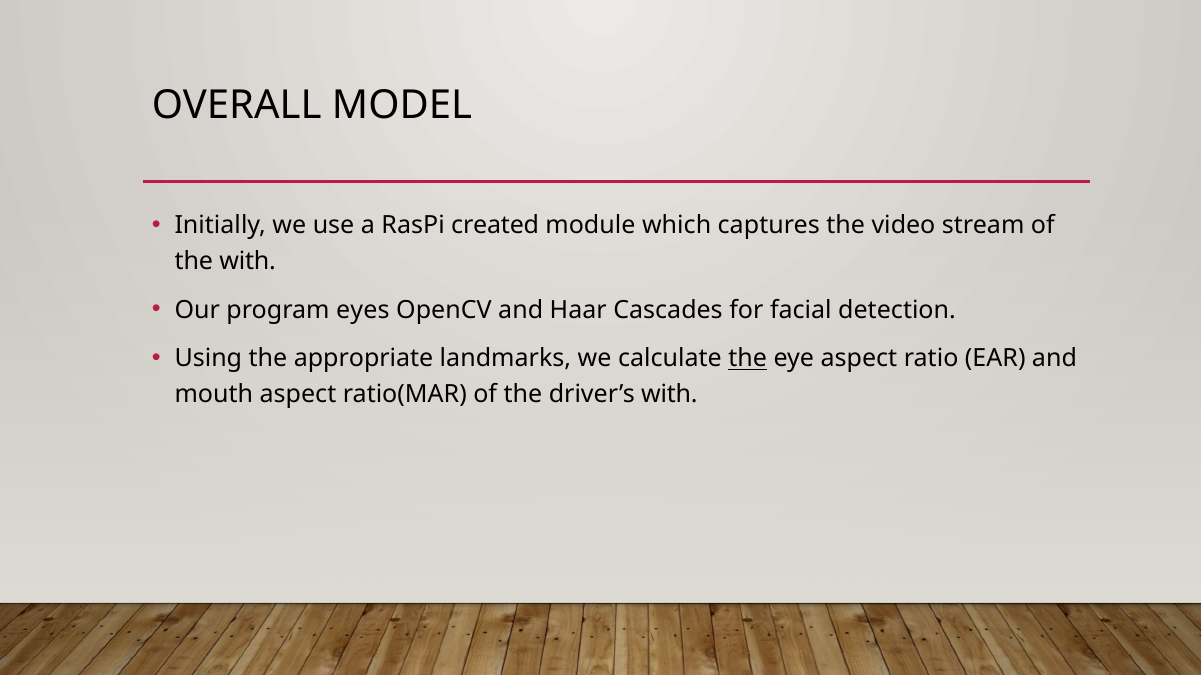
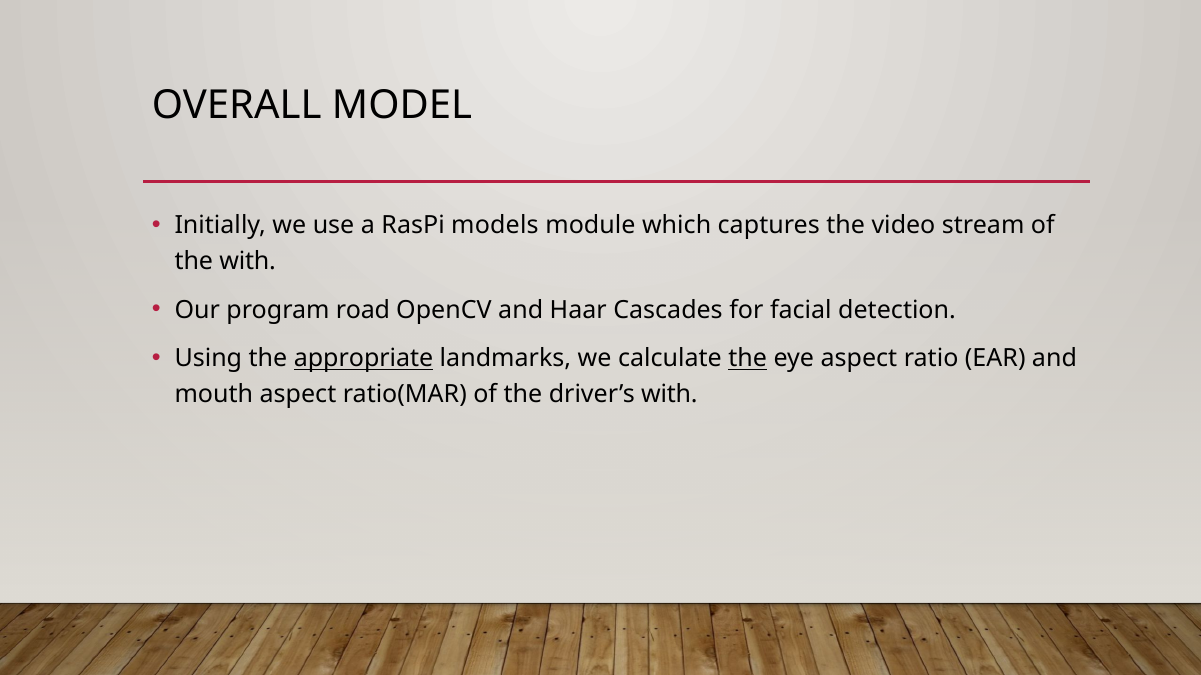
created: created -> models (495, 226)
eyes: eyes -> road (363, 310)
appropriate underline: none -> present (364, 359)
